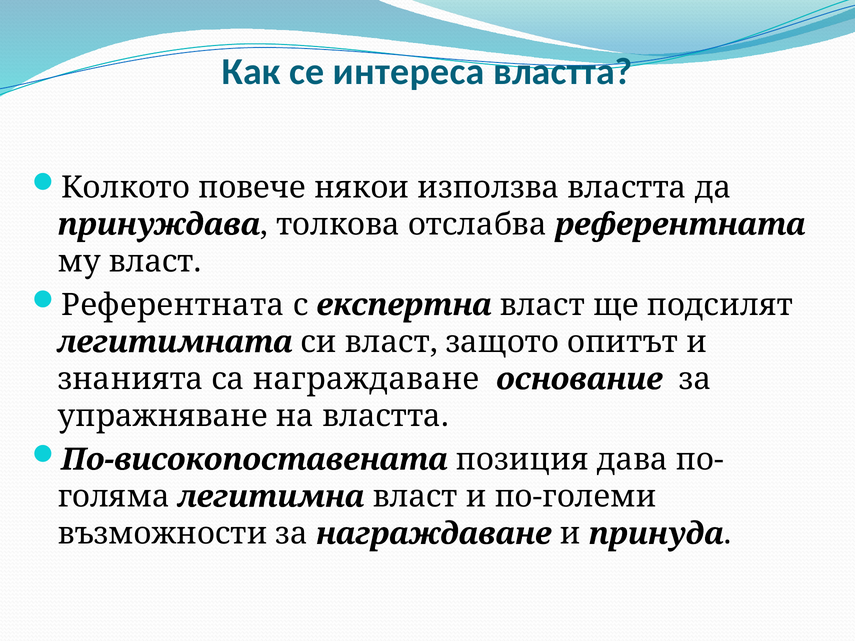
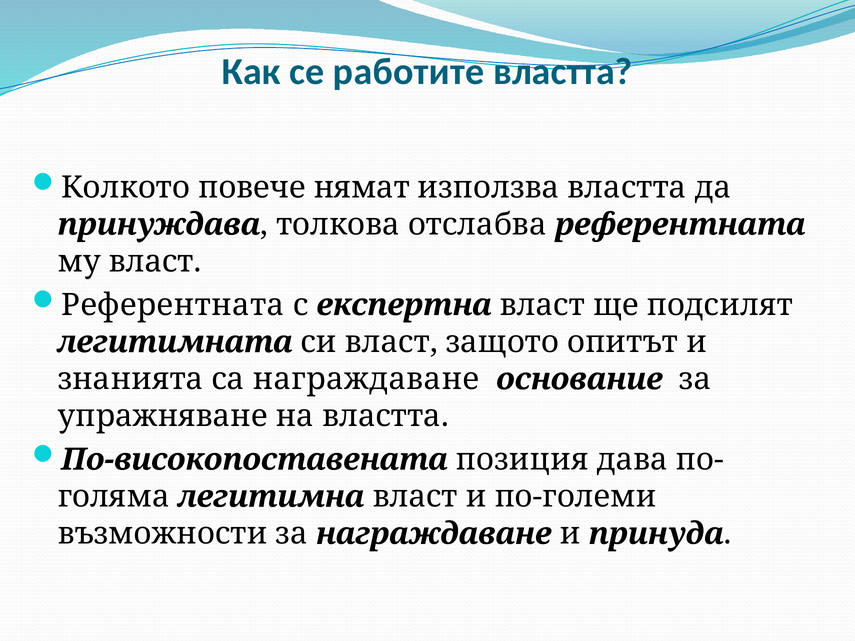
интереса: интереса -> работите (409, 72)
някои: някои -> нямат (362, 187)
